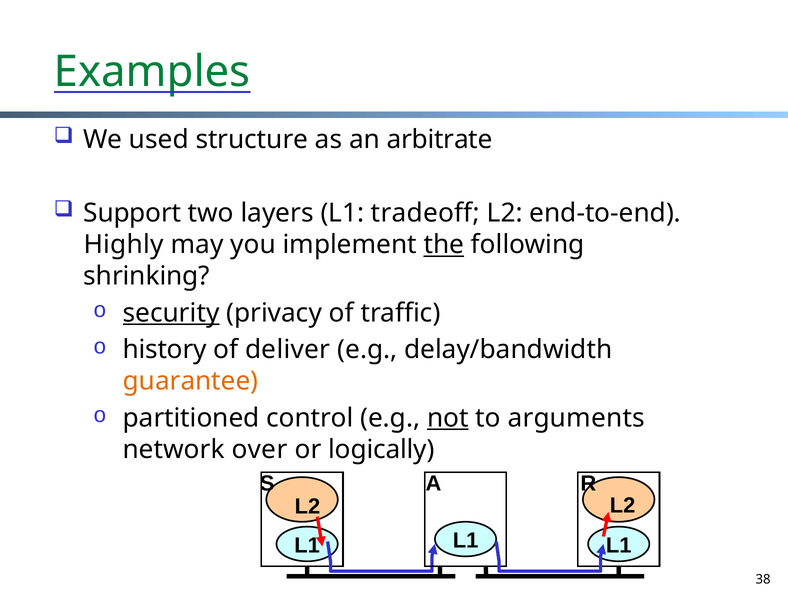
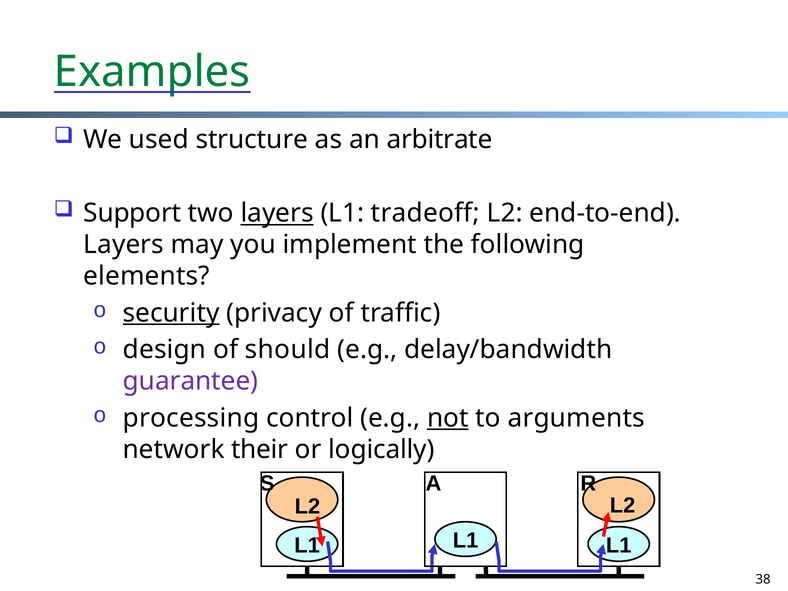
layers underline: none -> present (277, 213)
Highly: Highly -> Layers (124, 245)
the underline: present -> none (444, 245)
shrinking: shrinking -> elements (147, 276)
history: history -> design (164, 350)
deliver: deliver -> should (288, 350)
guarantee colour: orange -> purple (191, 381)
partitioned: partitioned -> processing (191, 418)
over: over -> their (260, 450)
